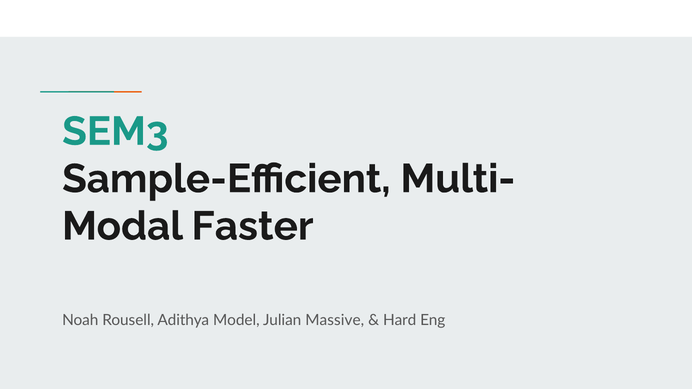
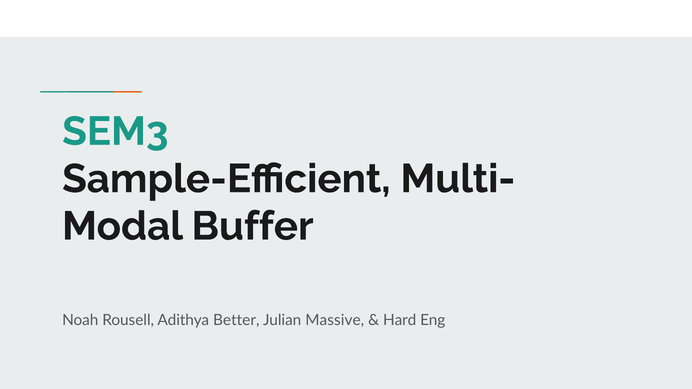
Faster: Faster -> Buffer (253, 226)
Model: Model -> Better (236, 321)
